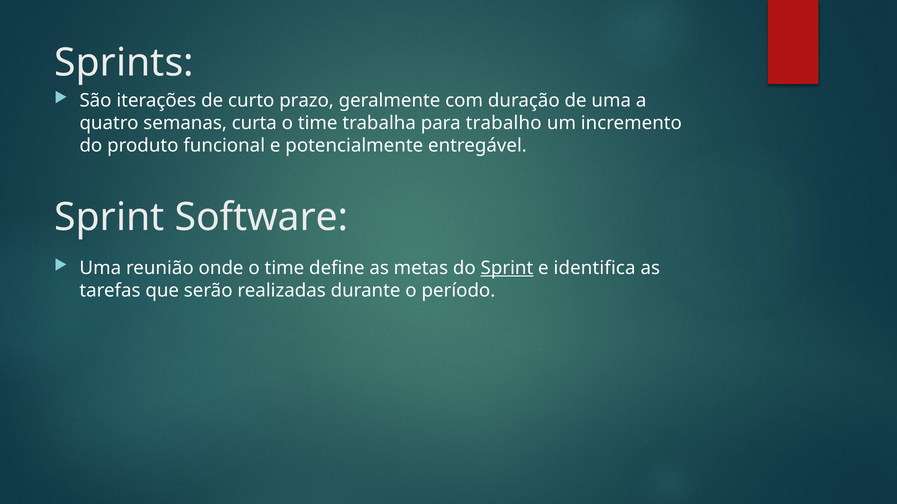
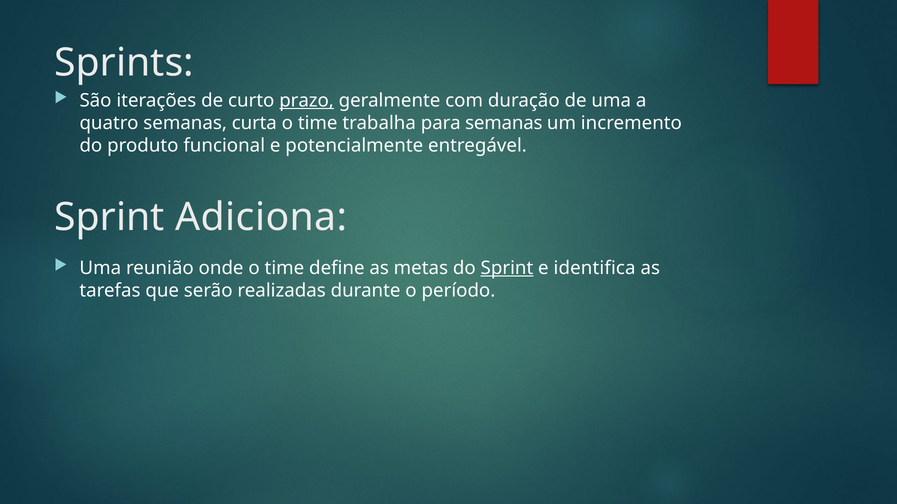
prazo underline: none -> present (307, 101)
para trabalho: trabalho -> semanas (504, 123)
Software: Software -> Adiciona (261, 218)
